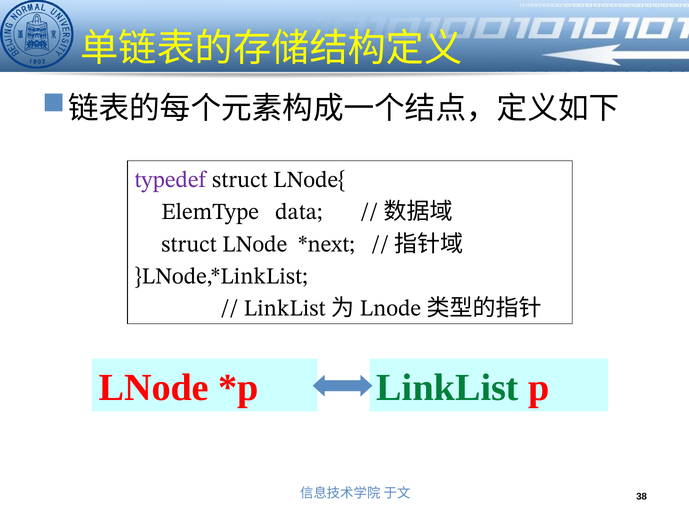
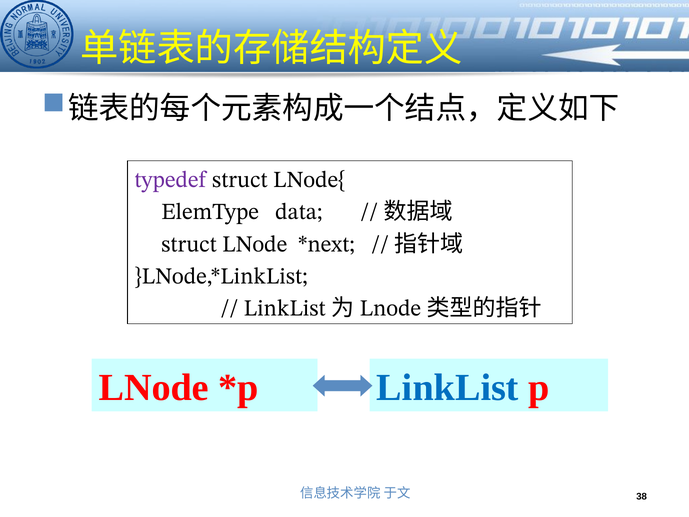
LinkList colour: green -> blue (448, 388)
